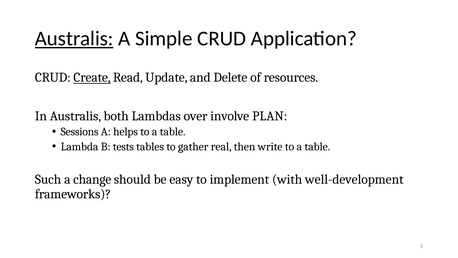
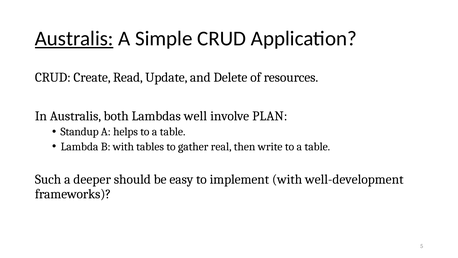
Create underline: present -> none (92, 77)
over: over -> well (195, 116)
Sessions: Sessions -> Standup (80, 132)
B tests: tests -> with (123, 146)
change: change -> deeper (92, 179)
